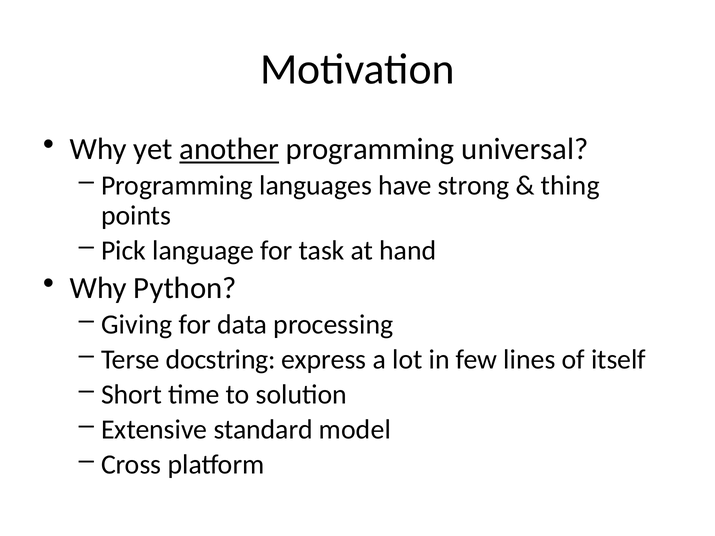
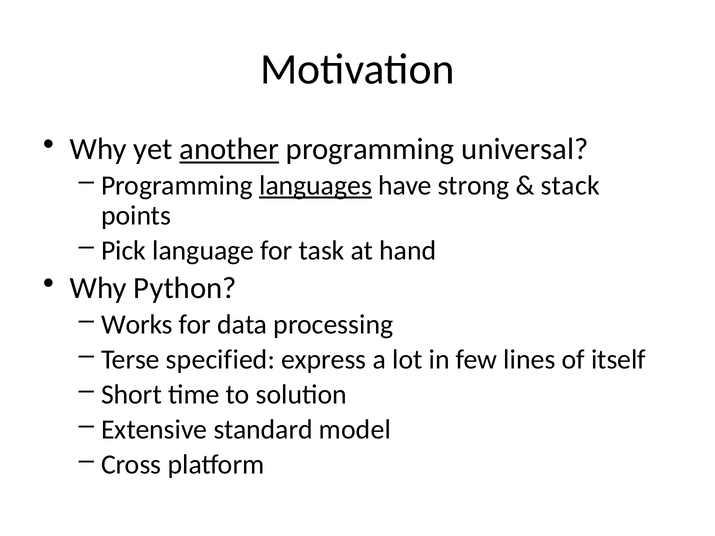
languages underline: none -> present (316, 186)
thing: thing -> stack (570, 186)
Giving: Giving -> Works (137, 325)
docstring: docstring -> specified (221, 360)
